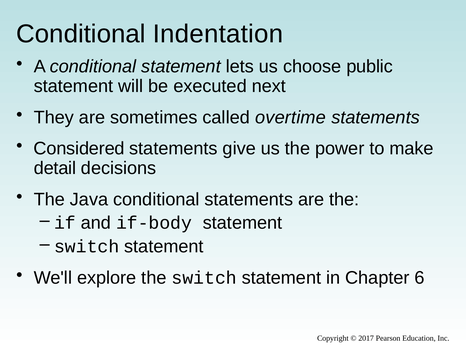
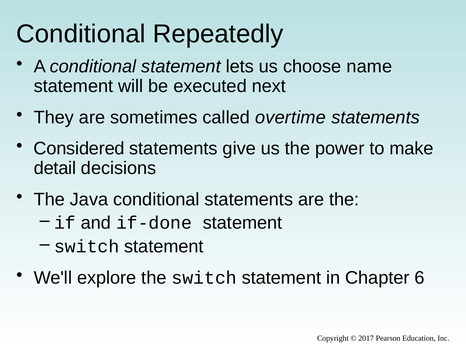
Indentation: Indentation -> Repeatedly (218, 34)
public: public -> name (369, 66)
if-body: if-body -> if-done (154, 223)
